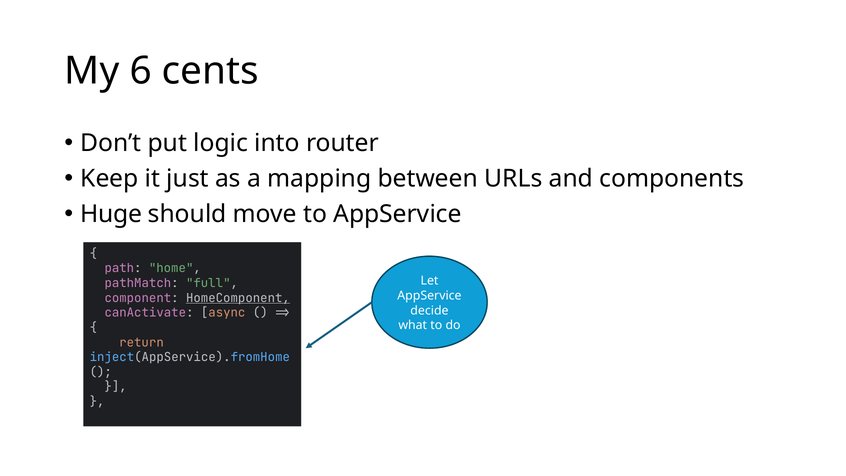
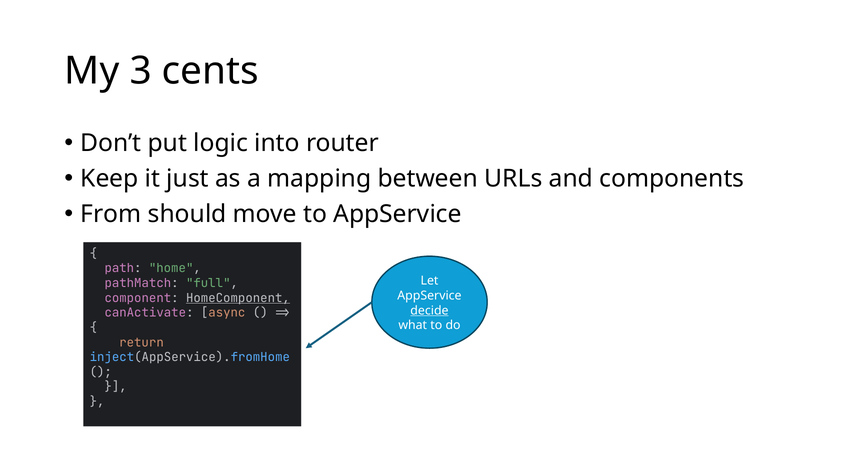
6: 6 -> 3 (141, 71)
Huge: Huge -> From (111, 214)
decide underline: none -> present (429, 310)
